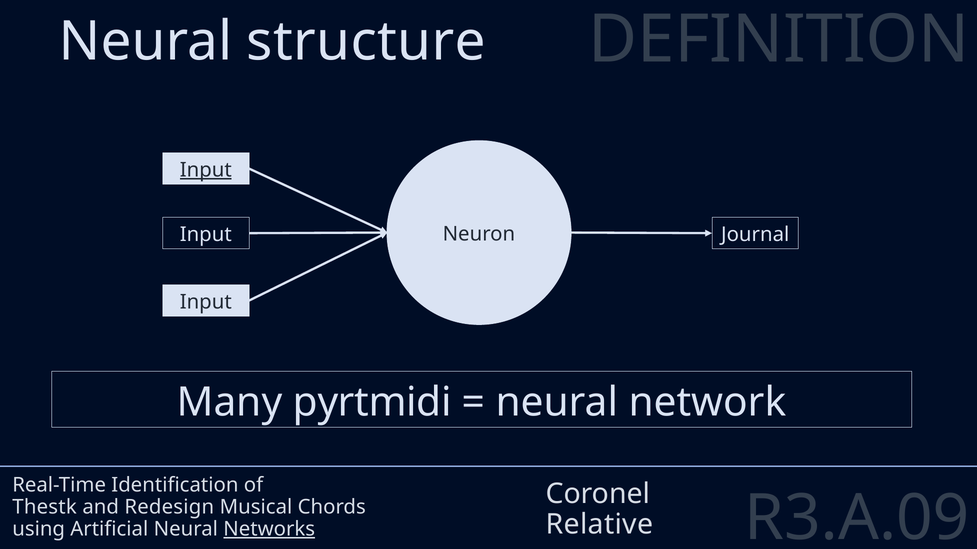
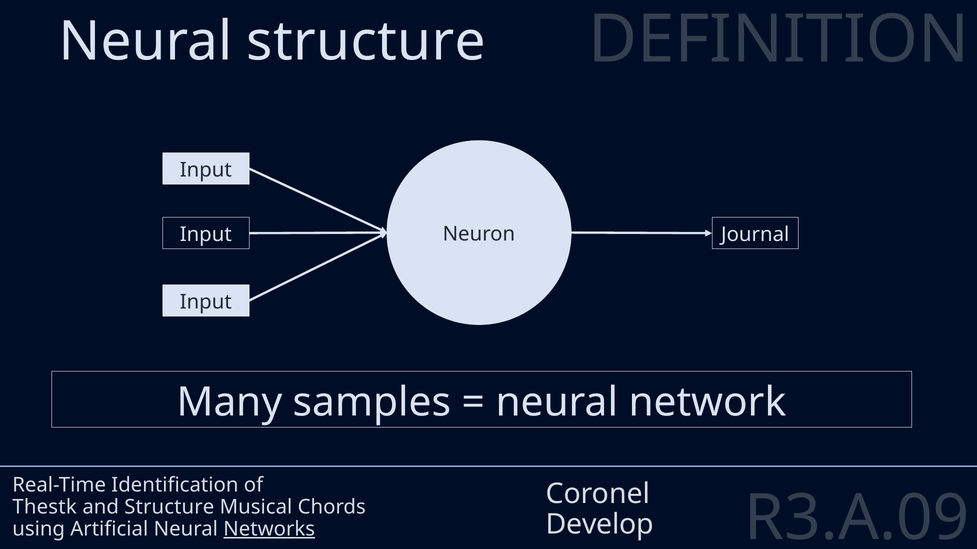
Input underline: present -> none (206, 170)
pyrtmidi: pyrtmidi -> samples (372, 403)
and Redesign: Redesign -> Structure (169, 507)
Relative: Relative -> Develop (600, 525)
